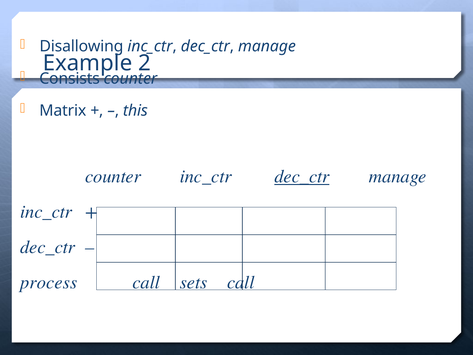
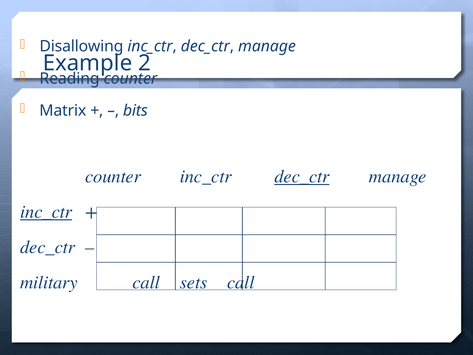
Consists: Consists -> Reading (70, 78)
this: this -> bits (135, 111)
inc_ctr underline: none -> present (46, 212)
process: process -> military (49, 282)
